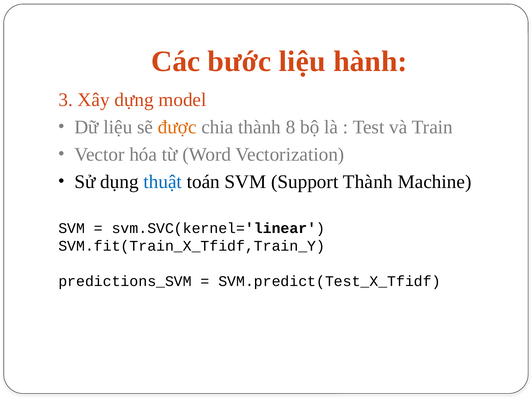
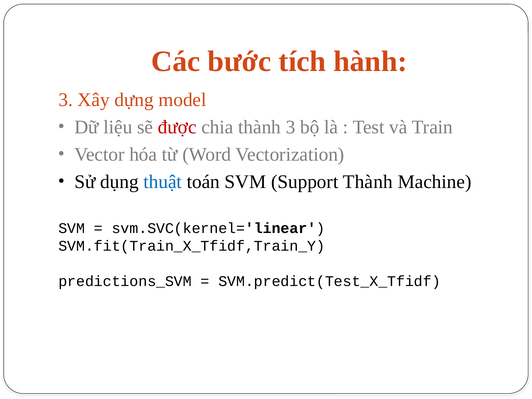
bước liệu: liệu -> tích (302, 61)
được colour: orange -> red (177, 127)
thành 8: 8 -> 3 (291, 127)
